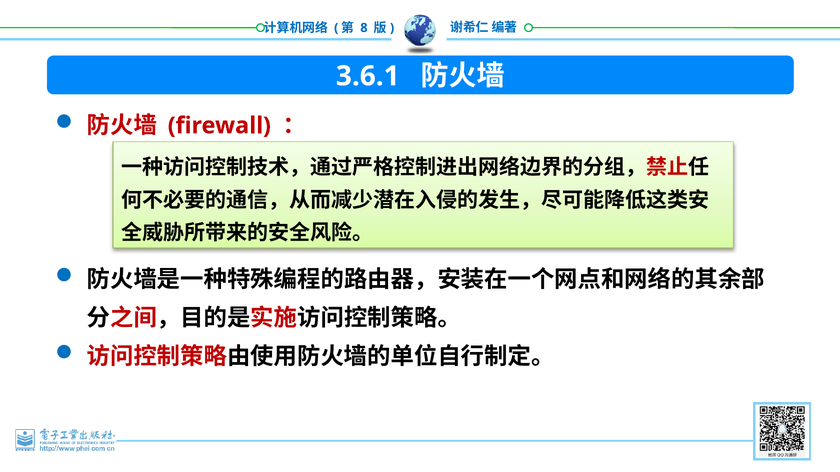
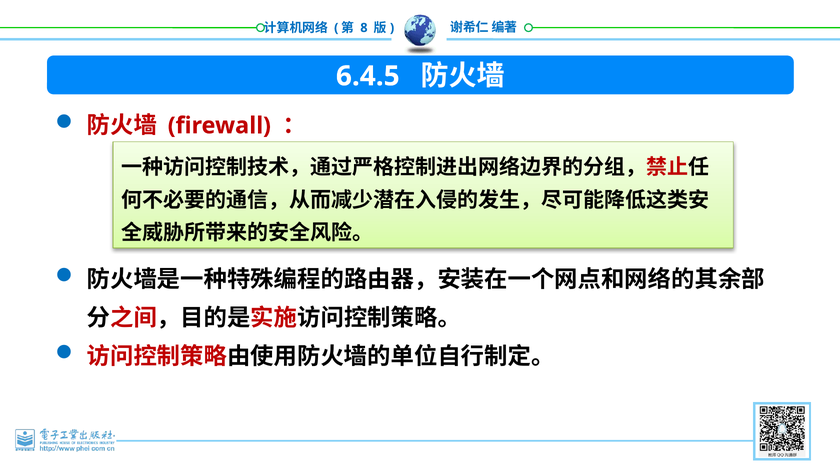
3.6.1: 3.6.1 -> 6.4.5 (368, 76)
